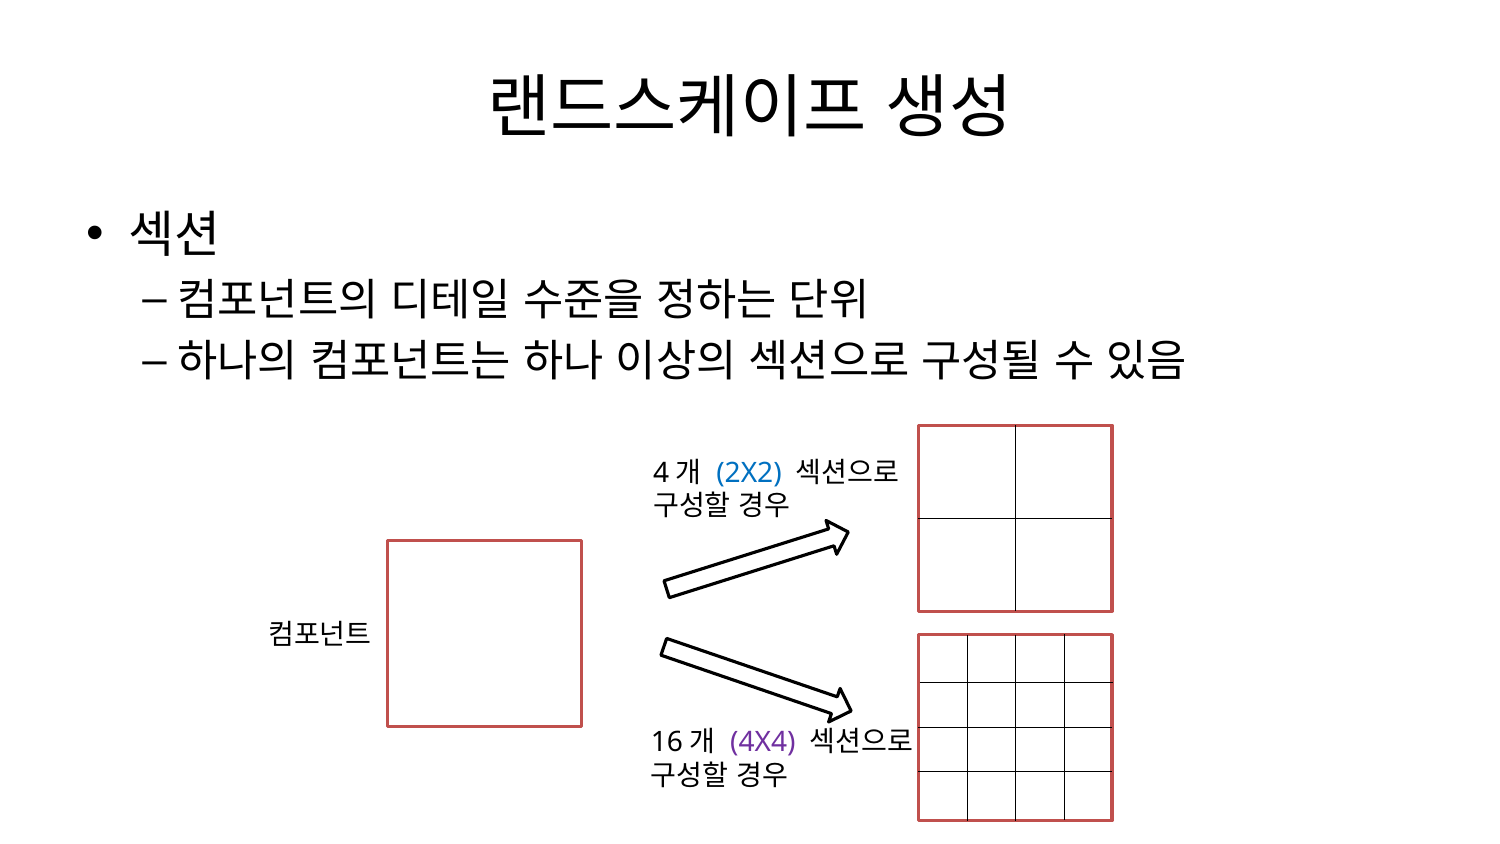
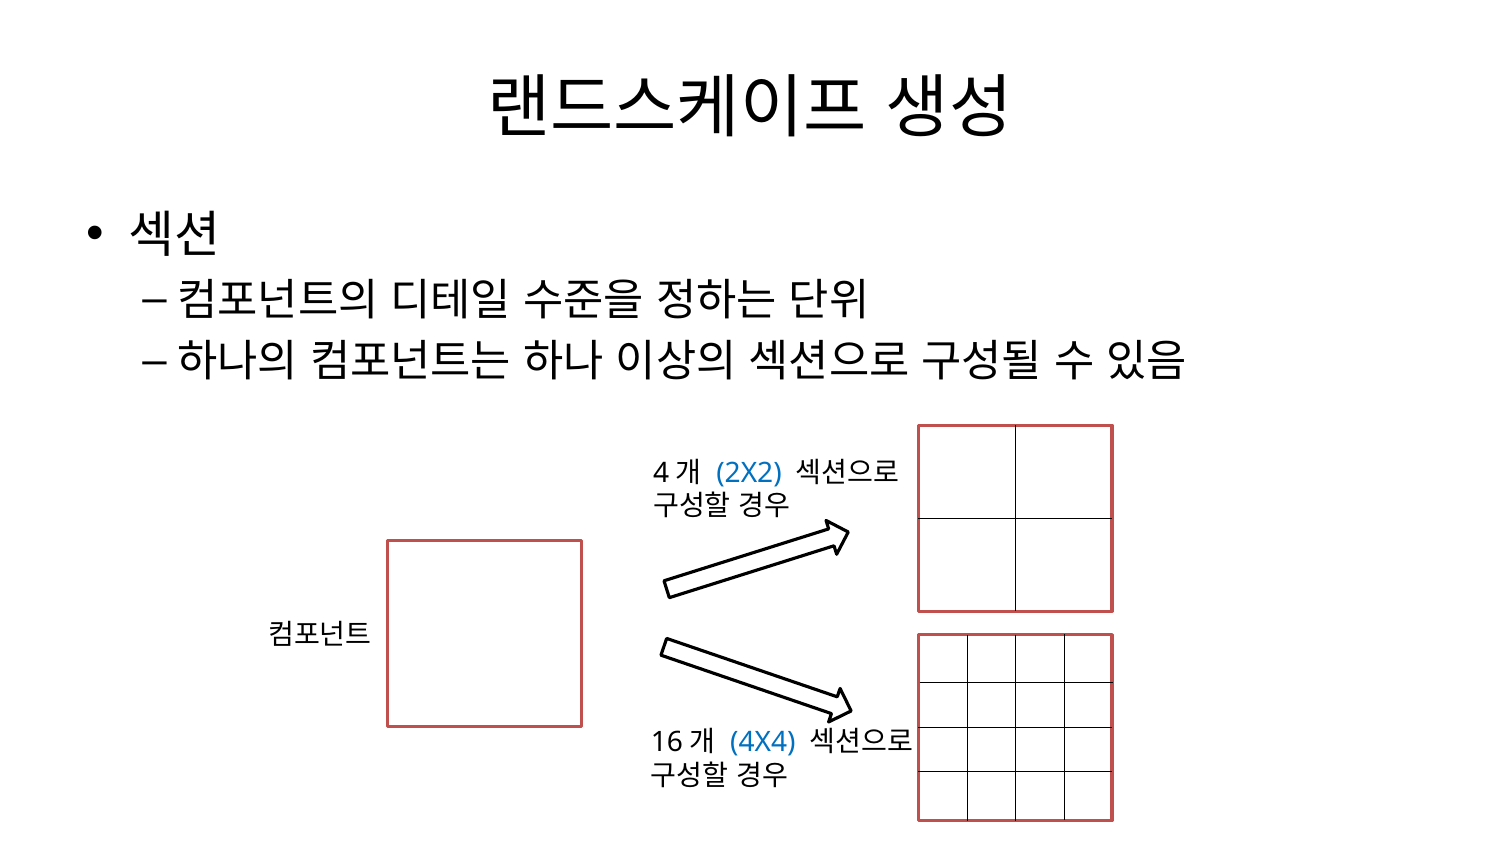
4X4 colour: purple -> blue (763, 742)
